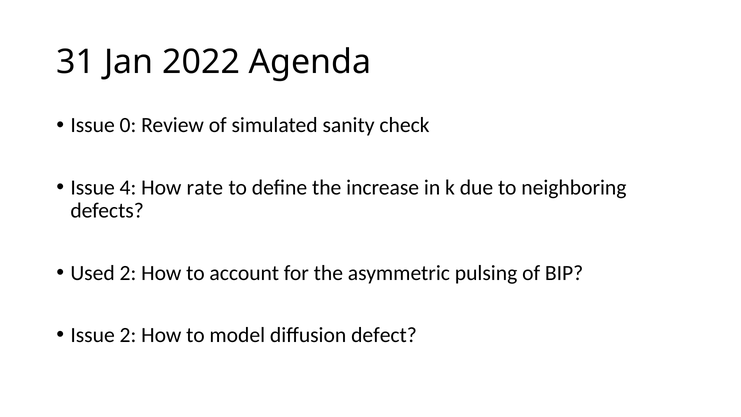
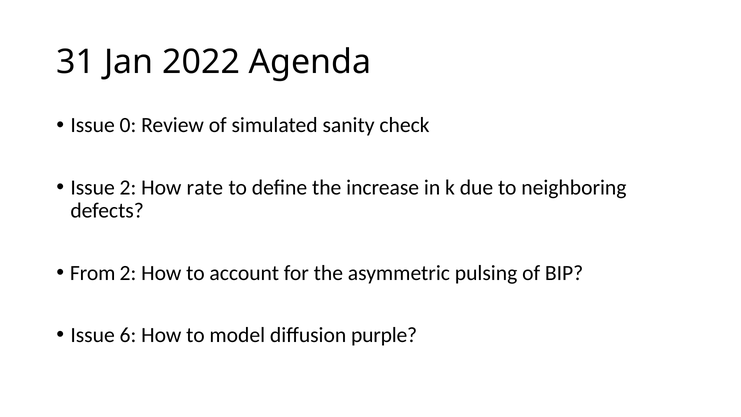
Issue 4: 4 -> 2 (128, 187)
Used: Used -> From (93, 273)
Issue 2: 2 -> 6 (128, 335)
defect: defect -> purple (384, 335)
